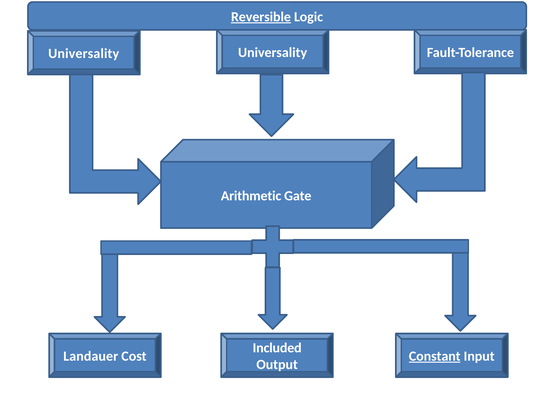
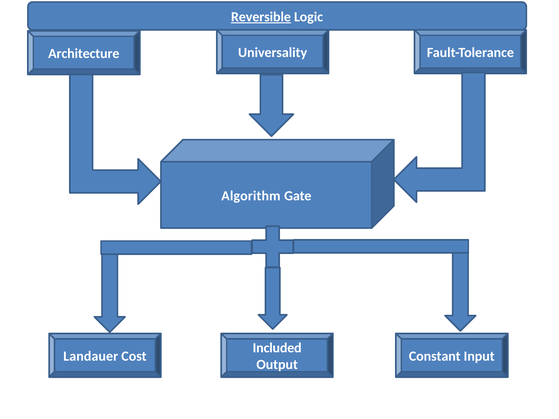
Universality: Universality -> Architecture (84, 54)
Arithmetic: Arithmetic -> Algorithm (251, 196)
Constant underline: present -> none (435, 356)
